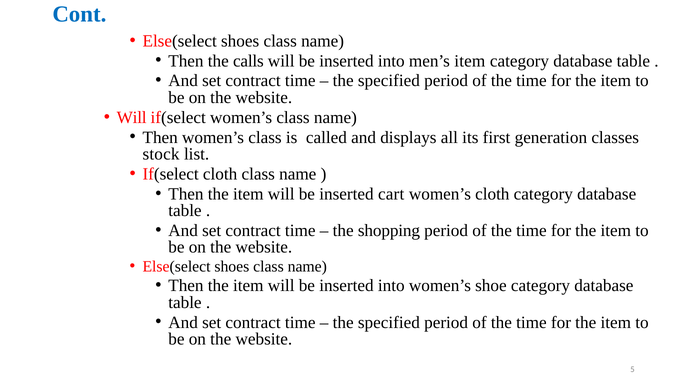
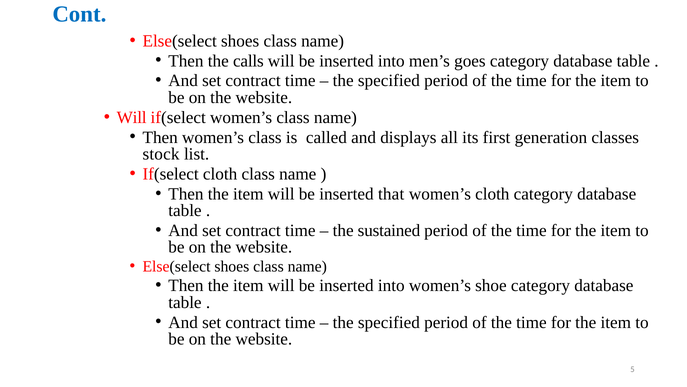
men’s item: item -> goes (470, 61)
cart: cart -> that (391, 194)
shopping: shopping -> sustained (389, 230)
